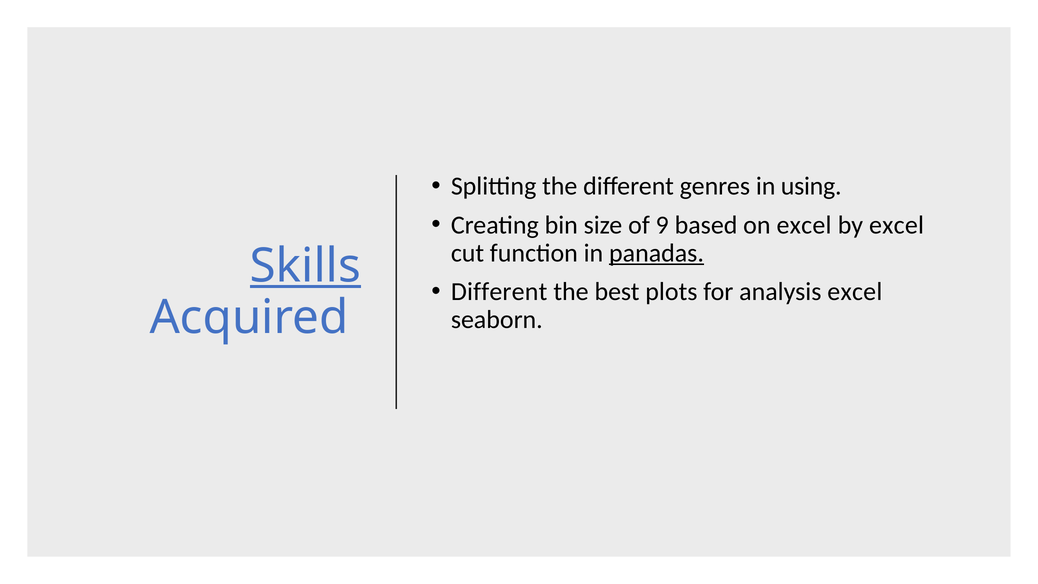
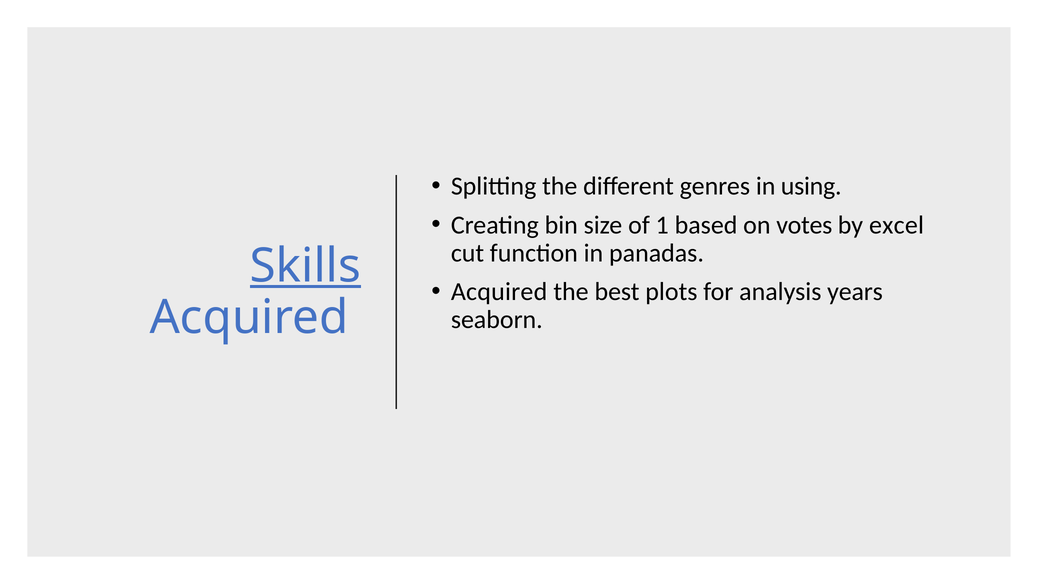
9: 9 -> 1 (662, 225)
on excel: excel -> votes (804, 225)
panadas underline: present -> none (657, 253)
Different: Different -> Acquired (499, 292)
analysis excel: excel -> years (855, 292)
